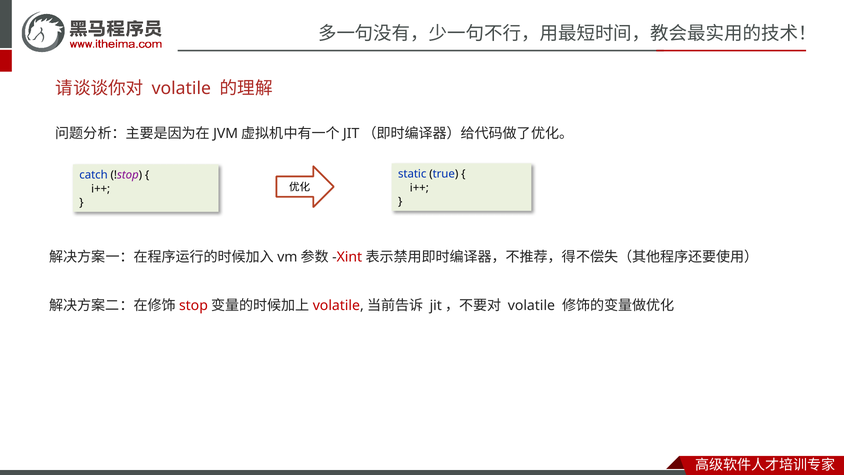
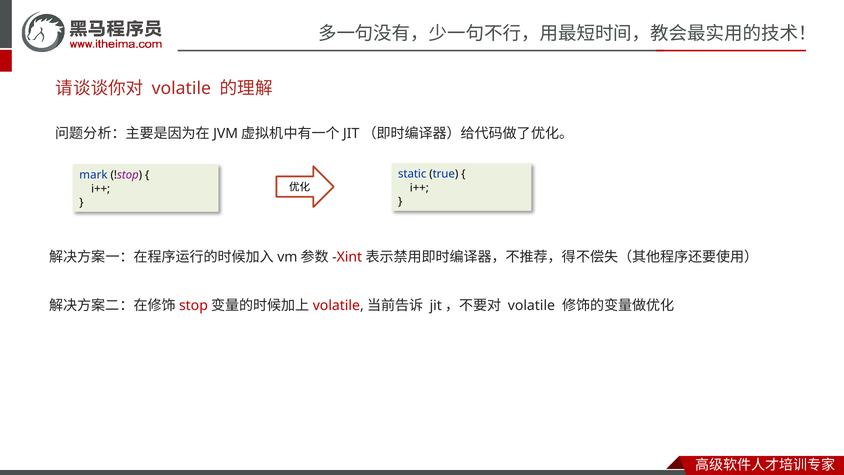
catch: catch -> mark (93, 175)
